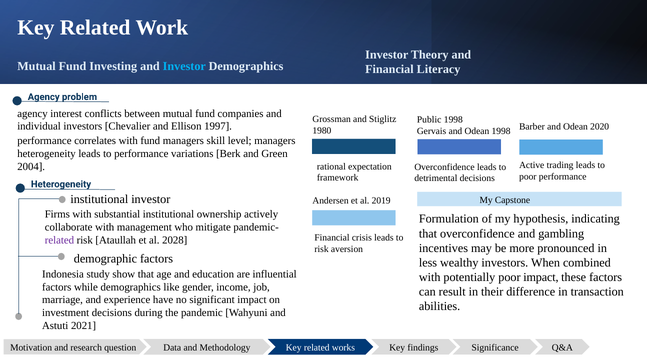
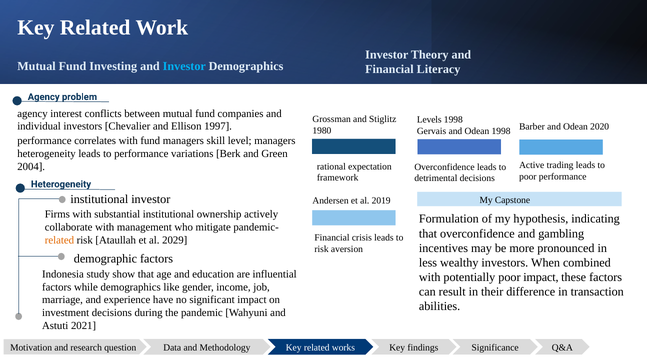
Public: Public -> Levels (429, 120)
related colour: purple -> orange (59, 240)
2028: 2028 -> 2029 (175, 240)
